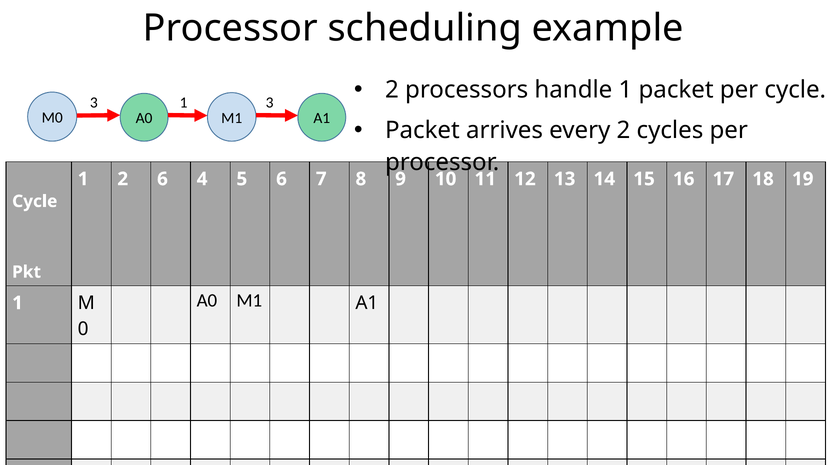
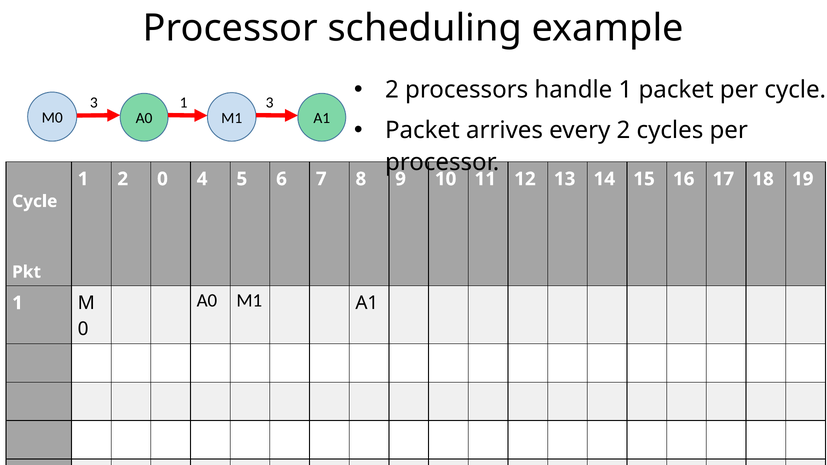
2 6: 6 -> 0 (162, 179)
